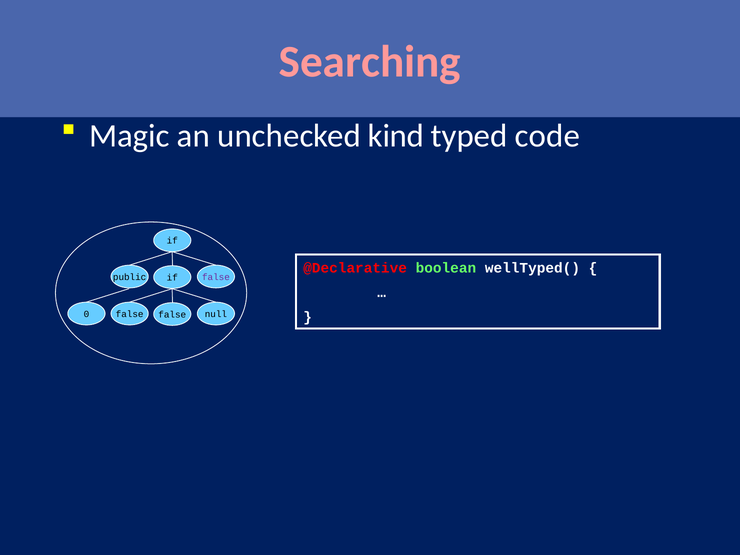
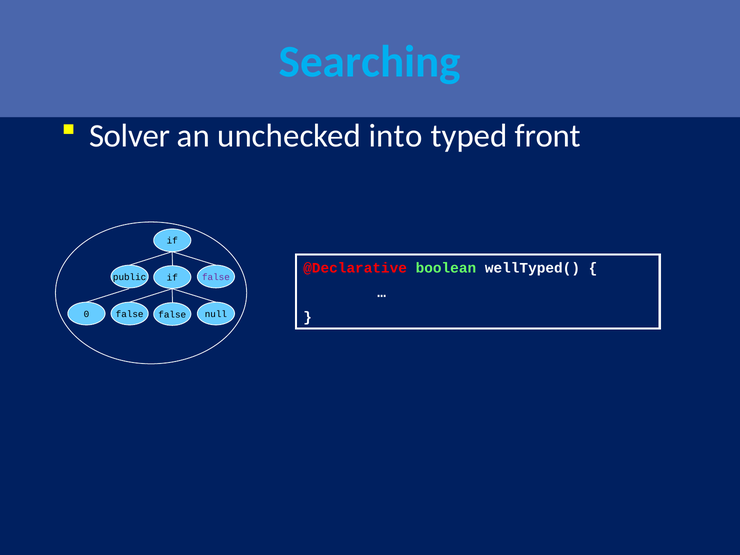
Searching colour: pink -> light blue (370, 62)
Magic: Magic -> Solver (130, 136)
kind: kind -> into (396, 136)
code: code -> front (548, 136)
